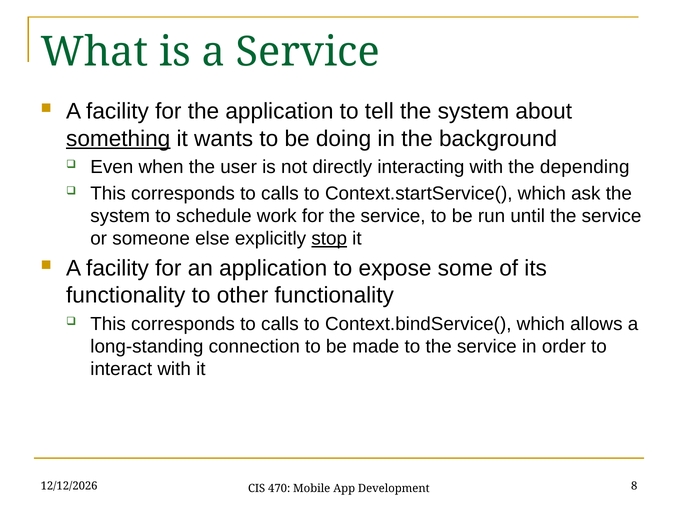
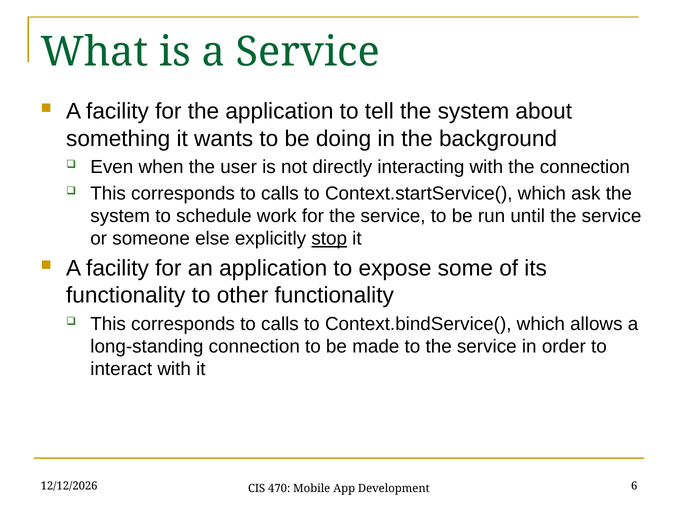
something underline: present -> none (118, 138)
the depending: depending -> connection (585, 167)
8: 8 -> 6 (634, 486)
